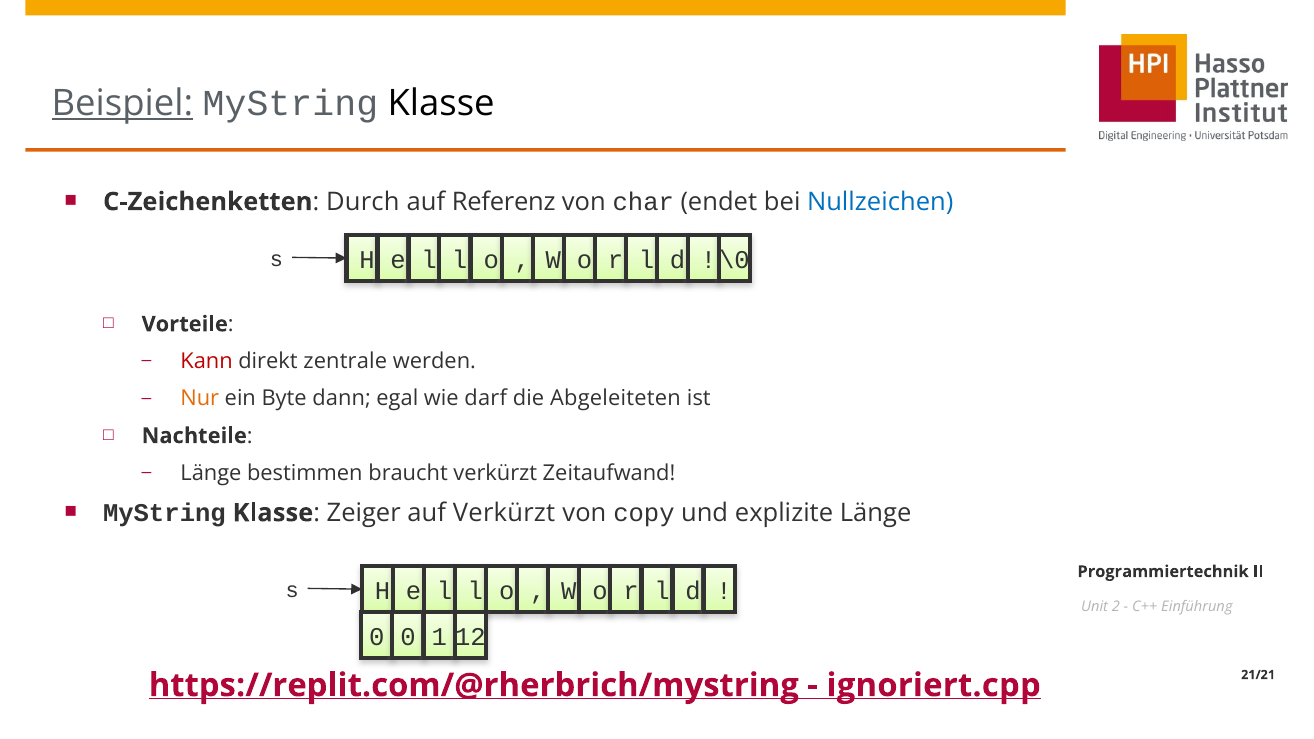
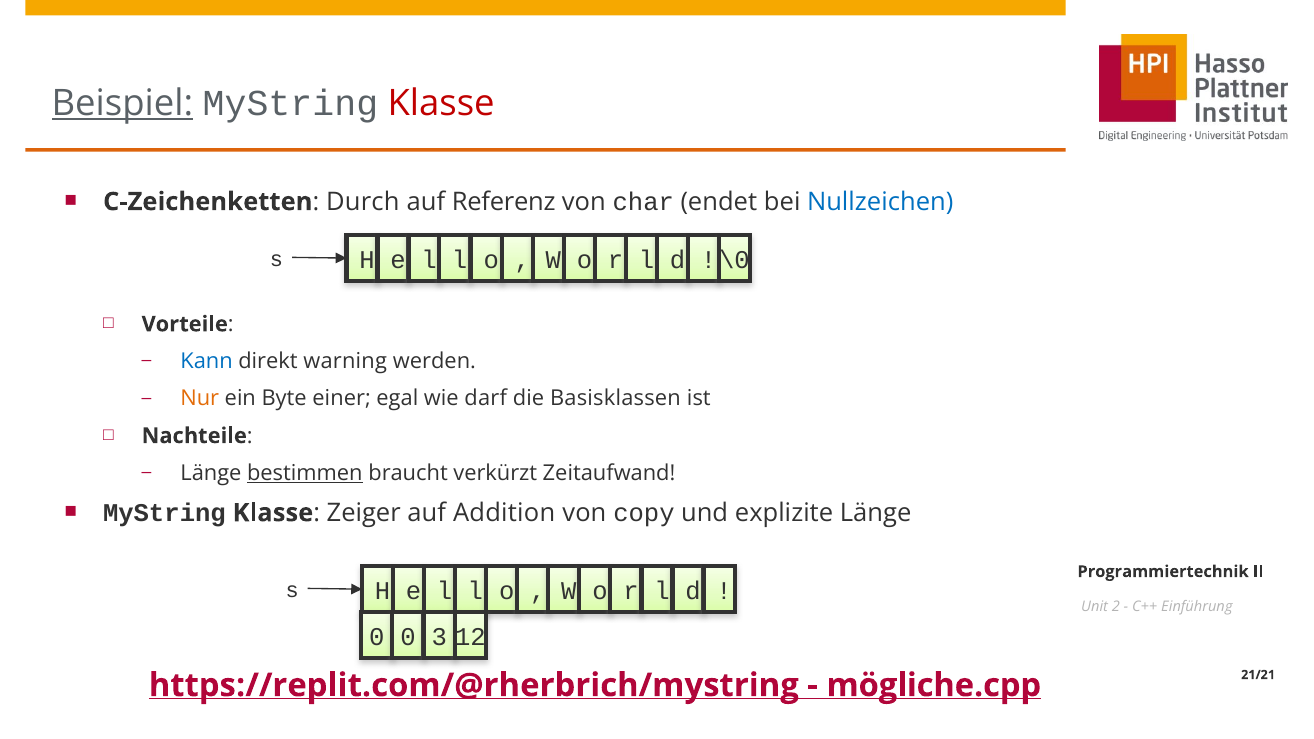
Klasse colour: black -> red (441, 104)
Kann colour: red -> blue (207, 361)
zentrale: zentrale -> warning (345, 361)
dann: dann -> einer (342, 399)
Abgeleiteten: Abgeleiteten -> Basisklassen (615, 399)
bestimmen underline: none -> present (305, 473)
auf Verkürzt: Verkürzt -> Addition (504, 513)
1: 1 -> 3 (439, 637)
ignoriert.cpp: ignoriert.cpp -> mögliche.cpp (934, 685)
